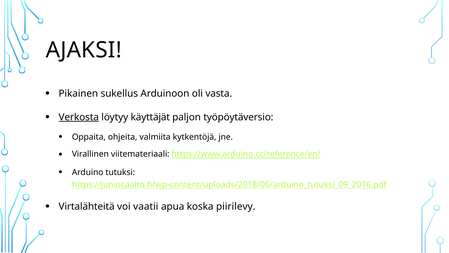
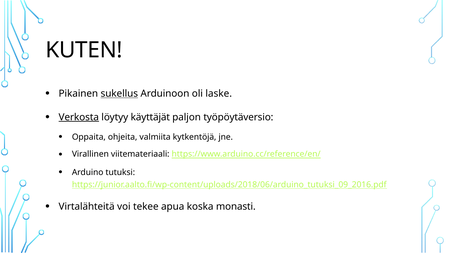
AJAKSI: AJAKSI -> KUTEN (84, 50)
sukellus underline: none -> present (119, 93)
vasta: vasta -> laske (219, 93)
vaatii: vaatii -> tekee (146, 206)
piirilevy: piirilevy -> monasti (236, 206)
